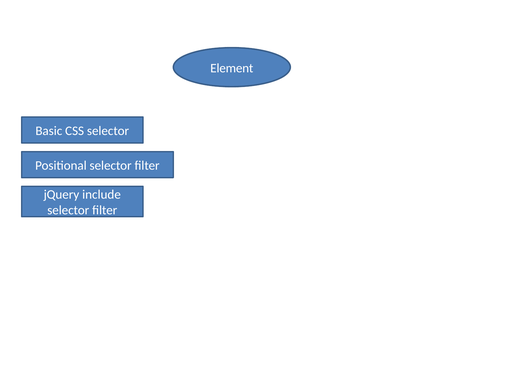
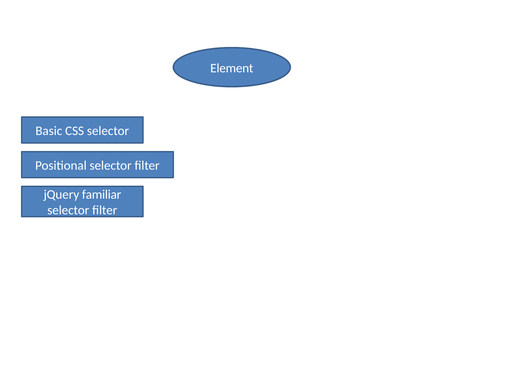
include: include -> familiar (102, 195)
